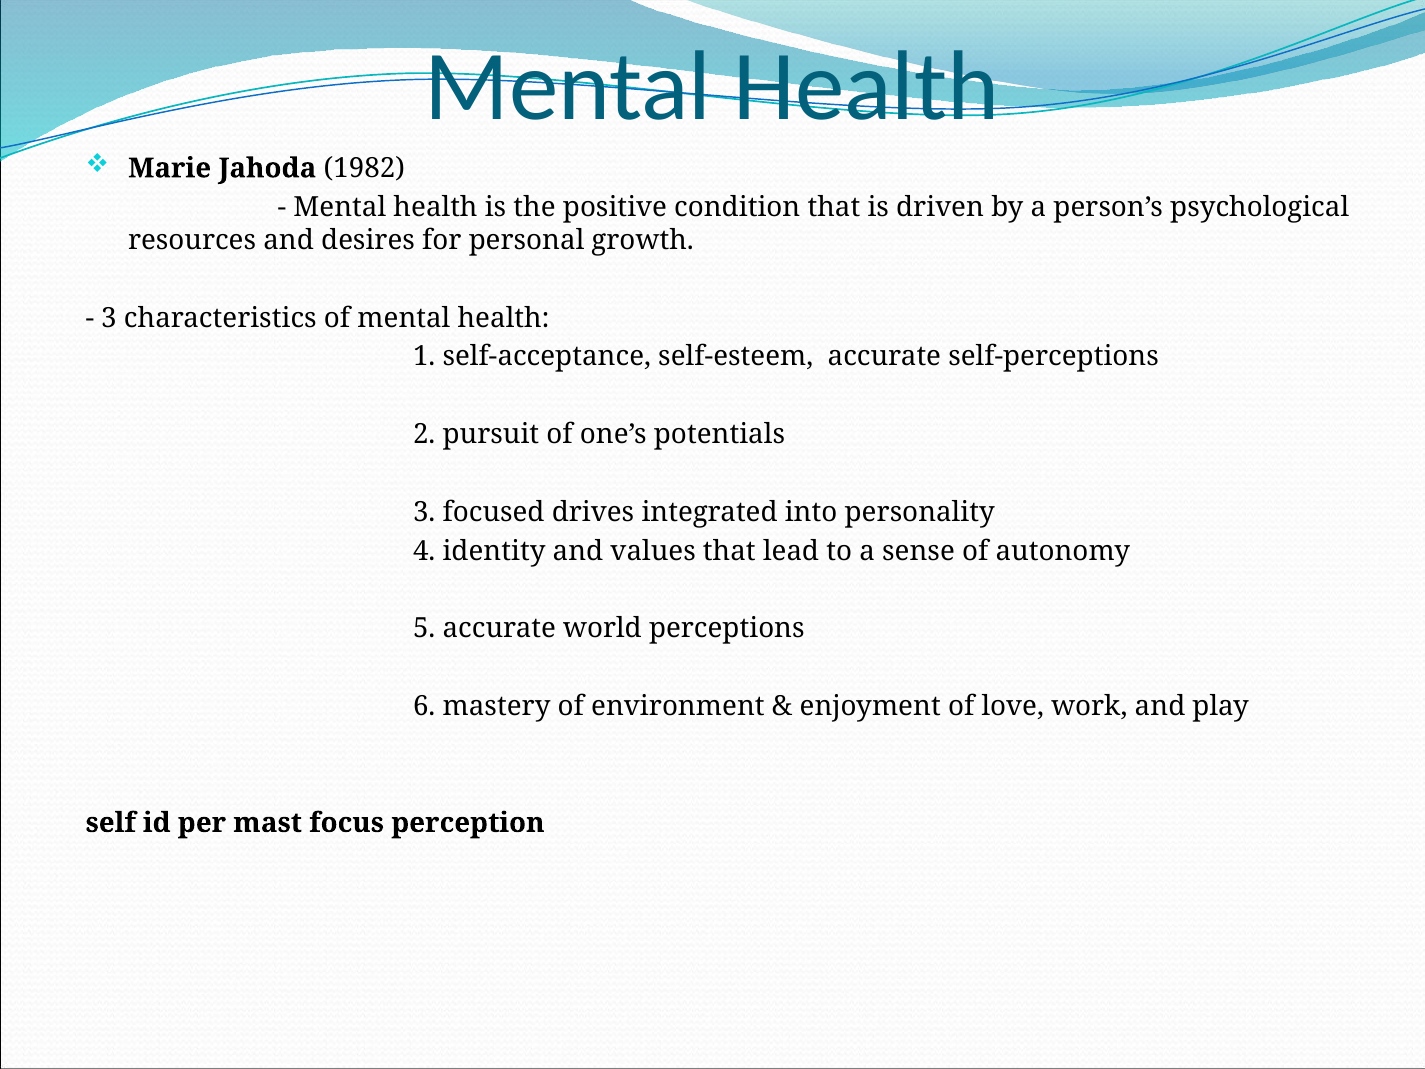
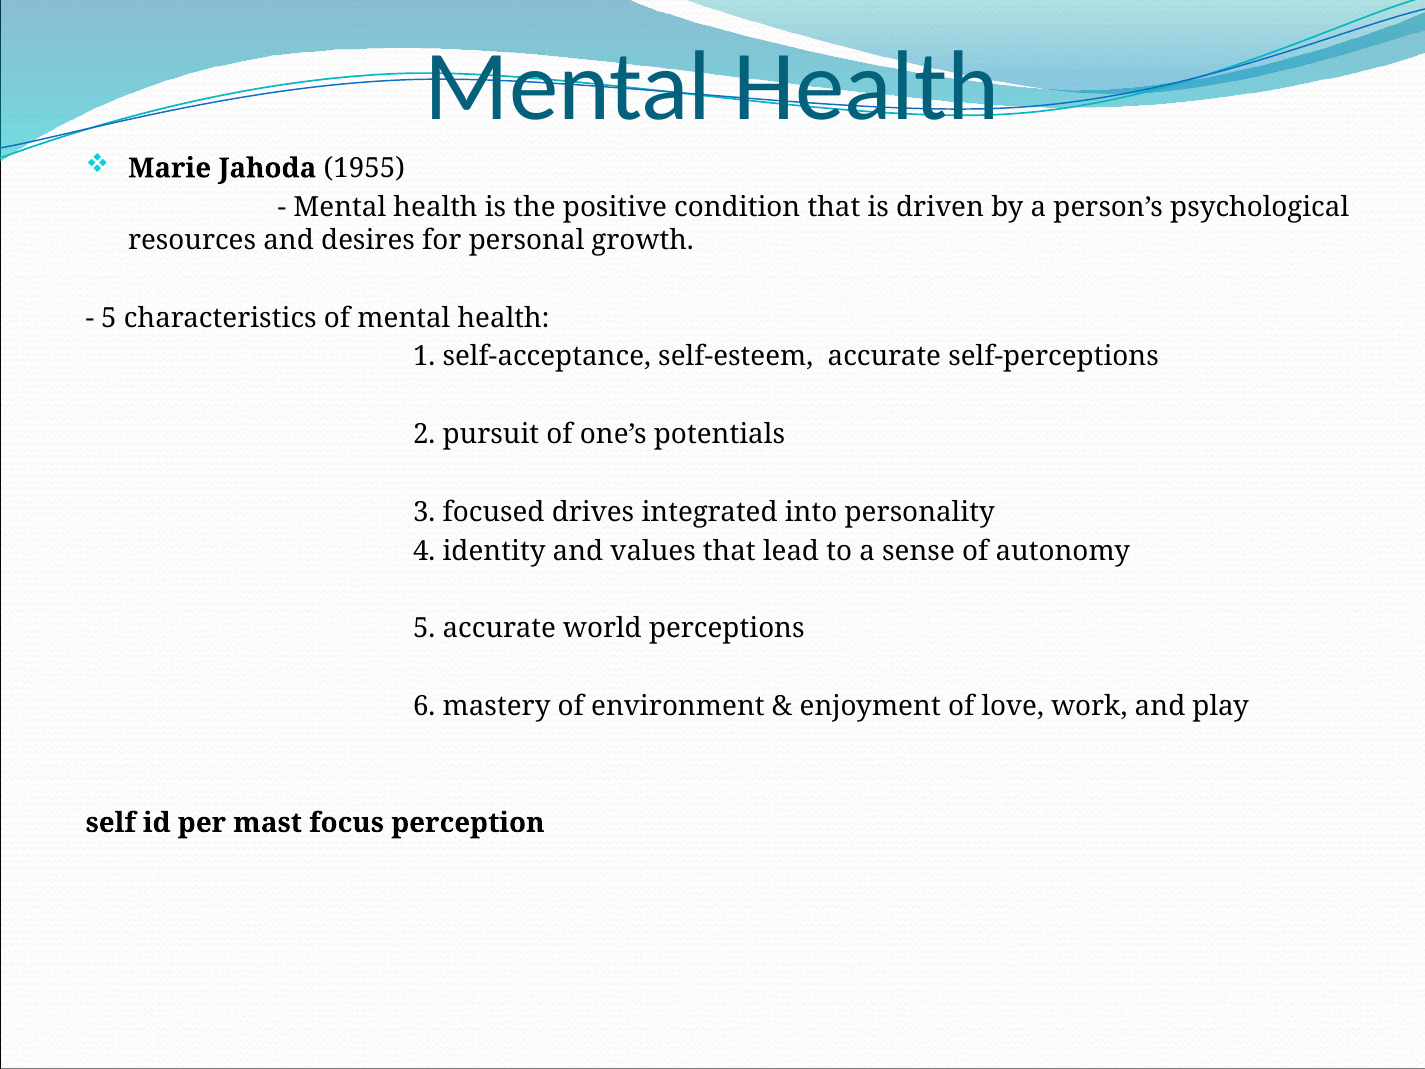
1982: 1982 -> 1955 (364, 168)
3: 3 -> 5 (109, 318)
